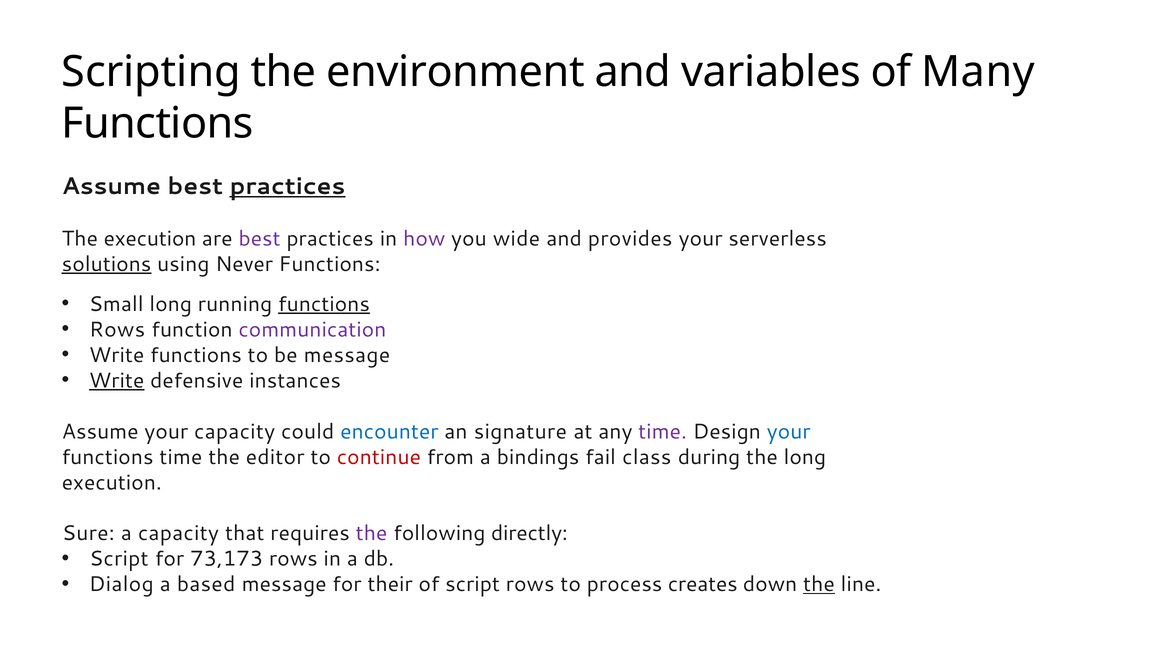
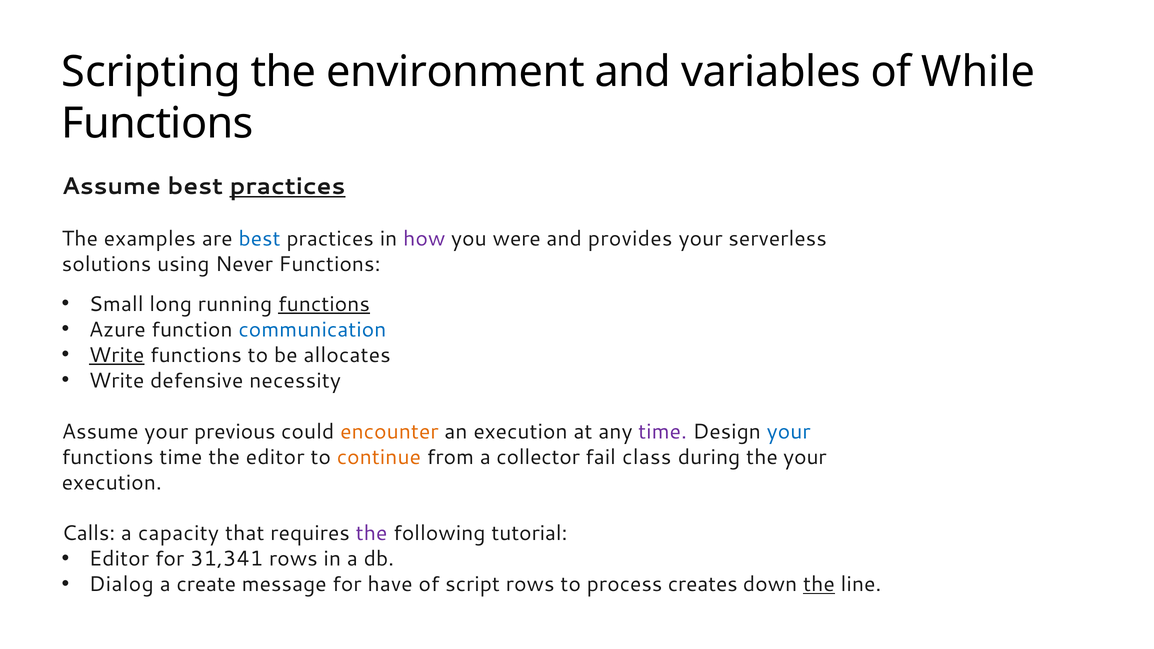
Many: Many -> While (978, 72)
The execution: execution -> examples (150, 239)
best colour: purple -> blue (260, 239)
wide: wide -> were (517, 239)
solutions underline: present -> none (107, 264)
Rows: Rows -> Azure (117, 330)
communication colour: purple -> blue (312, 330)
Write underline: none -> present (117, 355)
be message: message -> allocates (347, 355)
Write underline: present -> none (117, 381)
instances: instances -> necessity (295, 381)
your capacity: capacity -> previous (235, 432)
encounter colour: blue -> orange (389, 432)
an signature: signature -> execution (520, 432)
continue colour: red -> orange (379, 457)
bindings: bindings -> collector (538, 457)
the long: long -> your (805, 457)
Sure: Sure -> Calls (88, 534)
directly: directly -> tutorial (529, 534)
Script: Script -> Editor (119, 559)
73,173: 73,173 -> 31,341 (227, 559)
based: based -> create (206, 585)
their: their -> have (390, 585)
